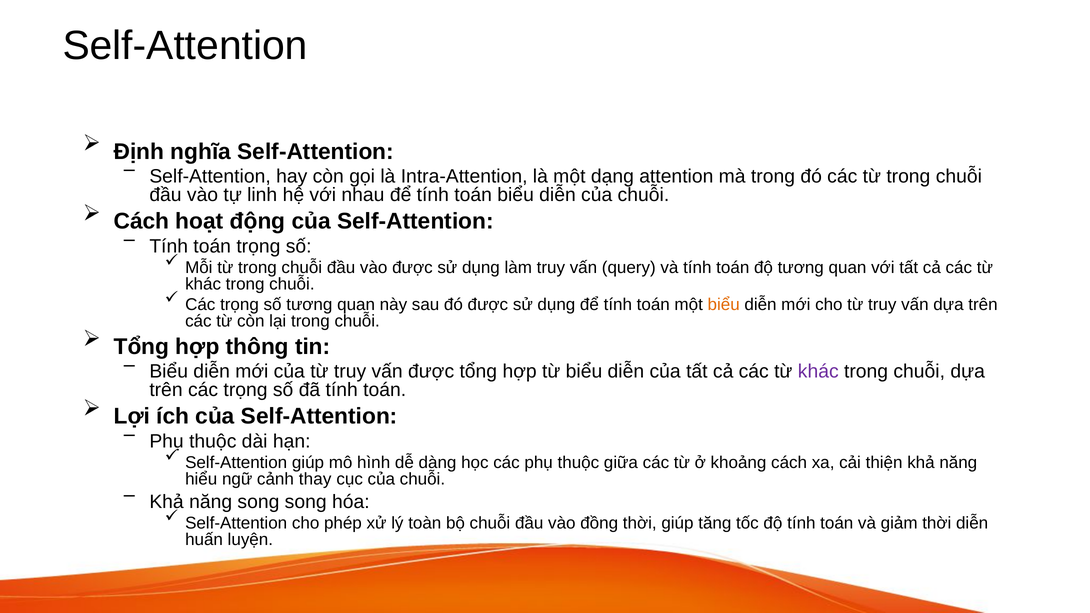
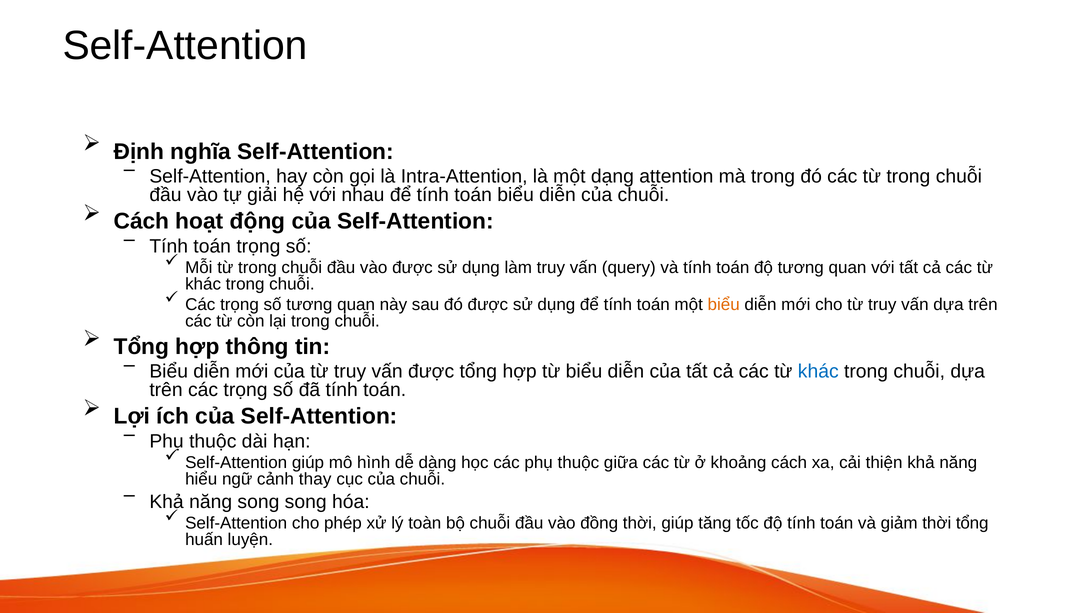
linh: linh -> giải (262, 195)
khác colour: purple -> blue (818, 372)
thời diễn: diễn -> tổng (972, 523)
